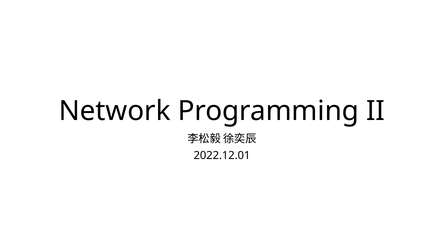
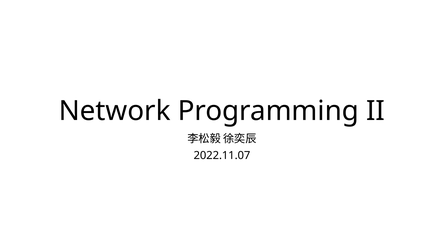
2022.12.01: 2022.12.01 -> 2022.11.07 (222, 155)
